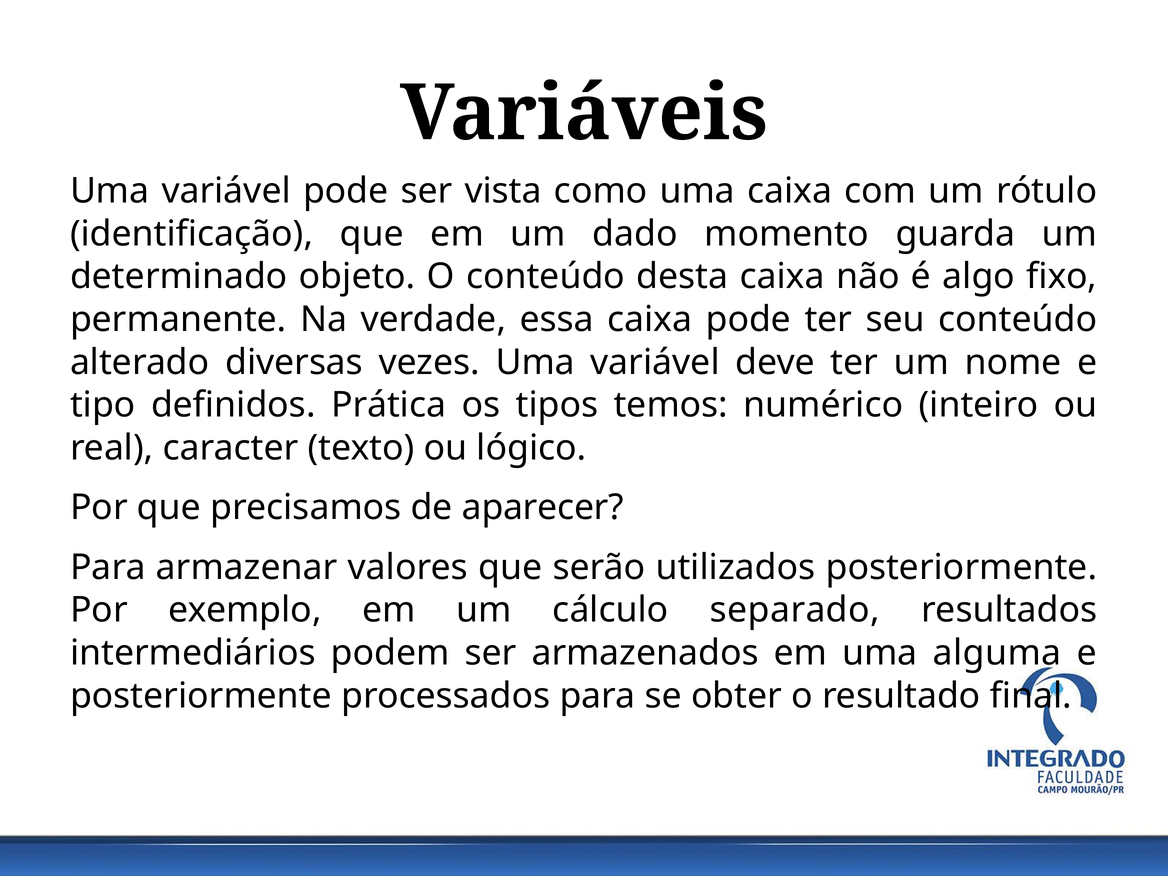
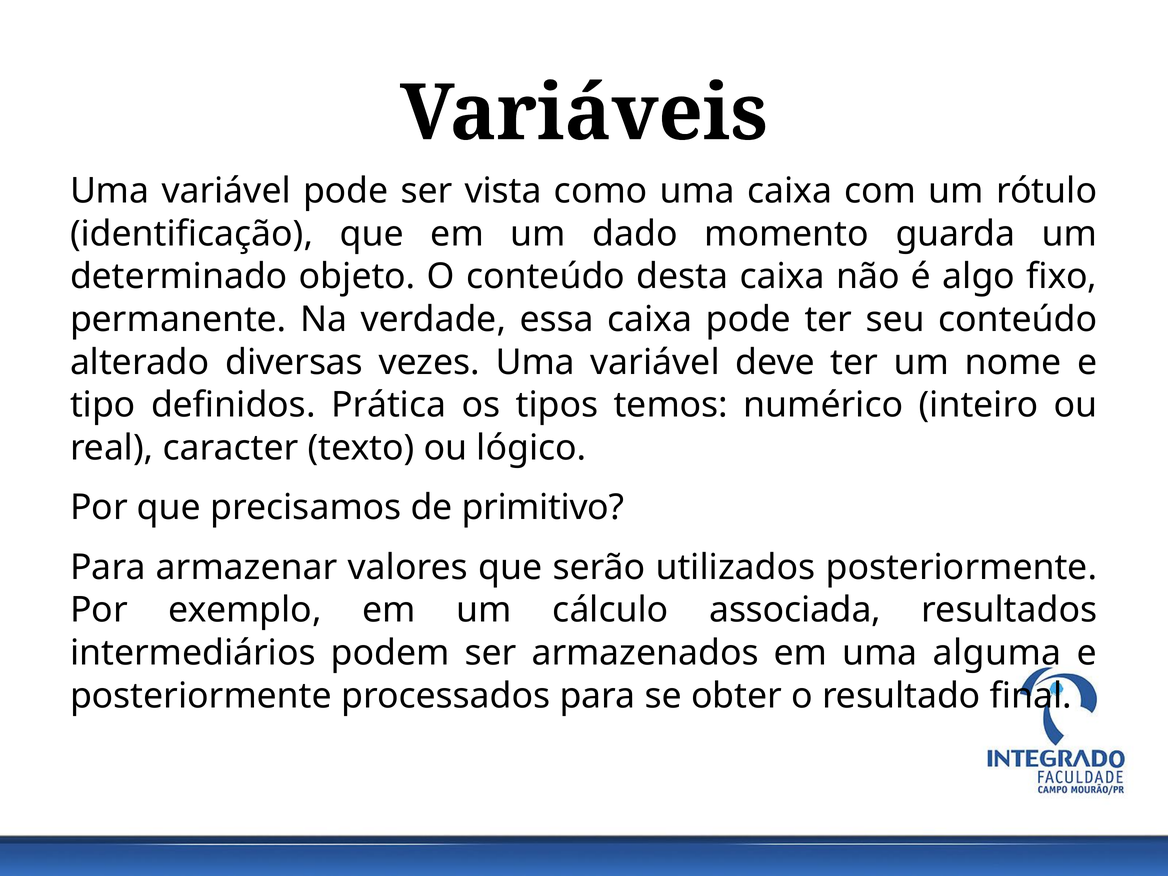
aparecer: aparecer -> primitivo (543, 508)
separado: separado -> associada (795, 610)
